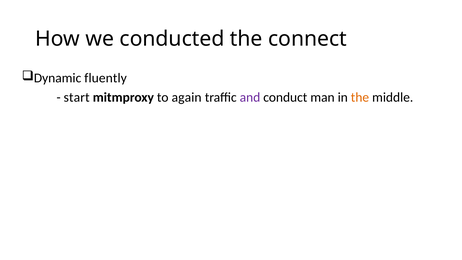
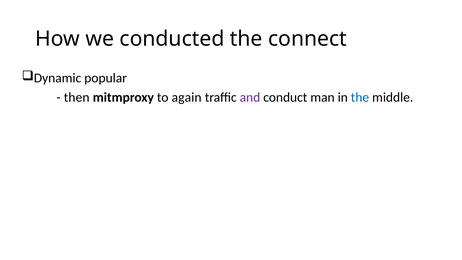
fluently: fluently -> popular (106, 78)
start: start -> then (77, 97)
the colour: orange -> blue (360, 97)
